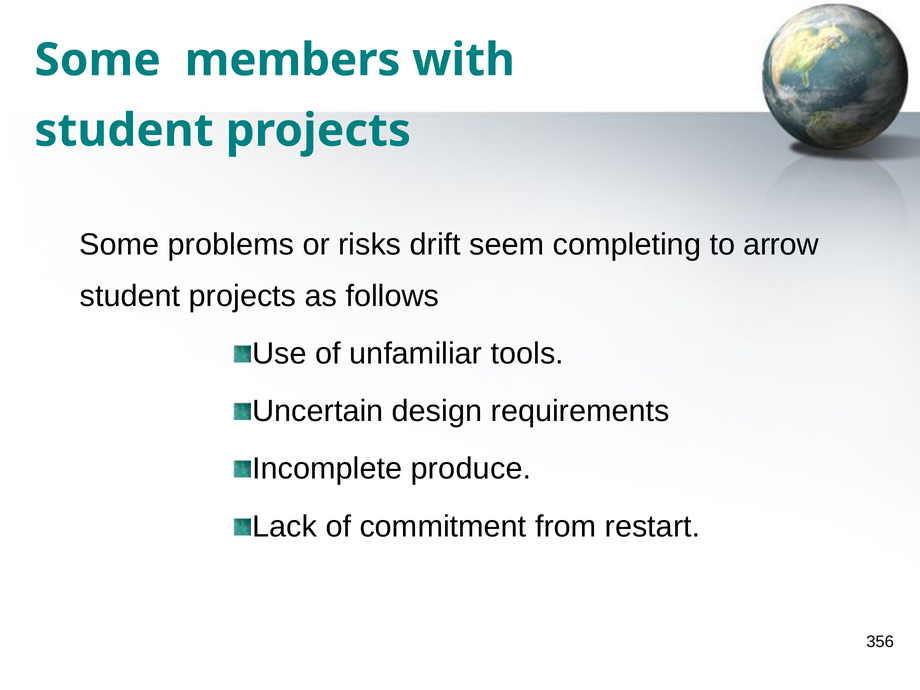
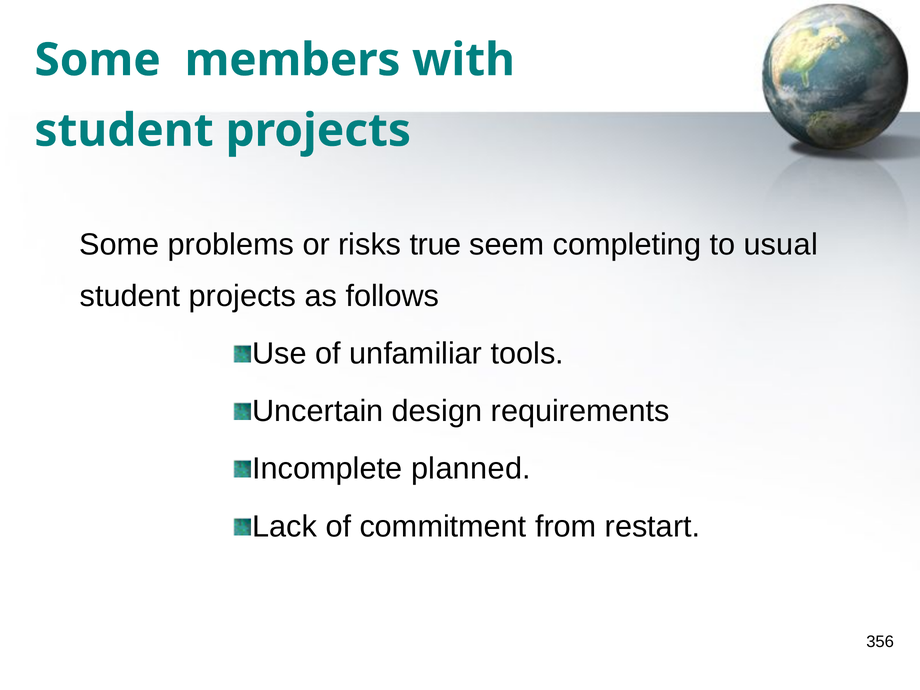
drift: drift -> true (436, 244)
arrow: arrow -> usual (781, 244)
produce: produce -> planned (471, 469)
